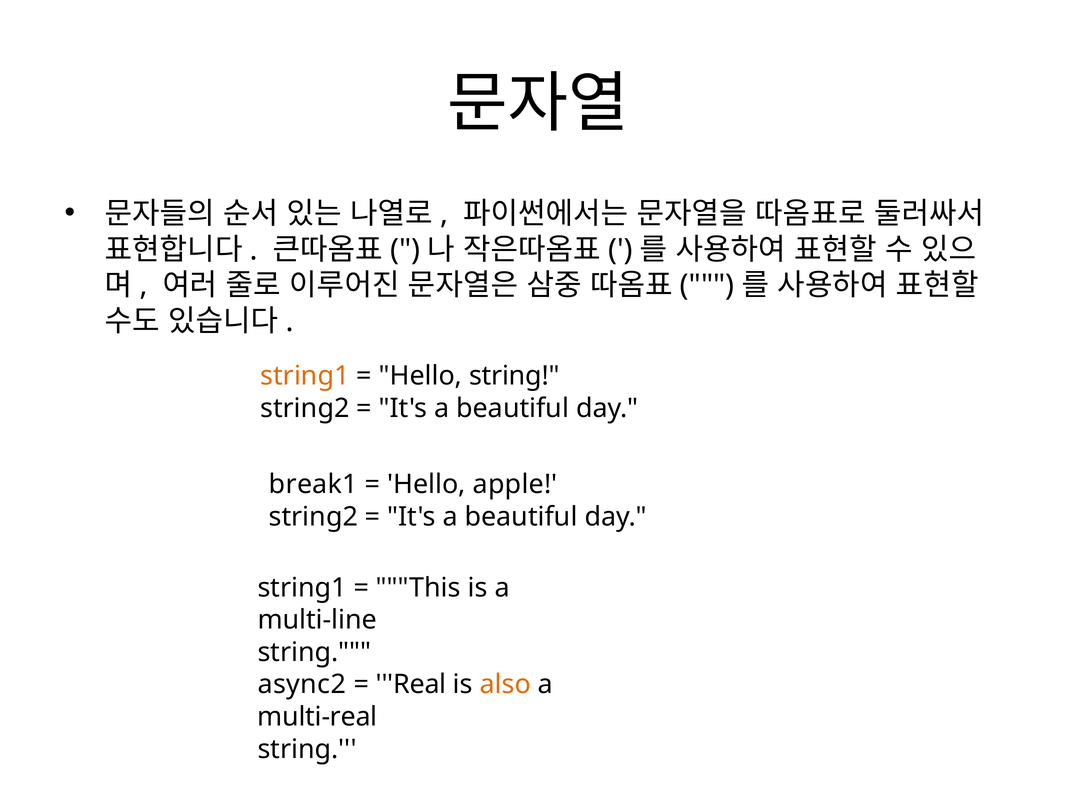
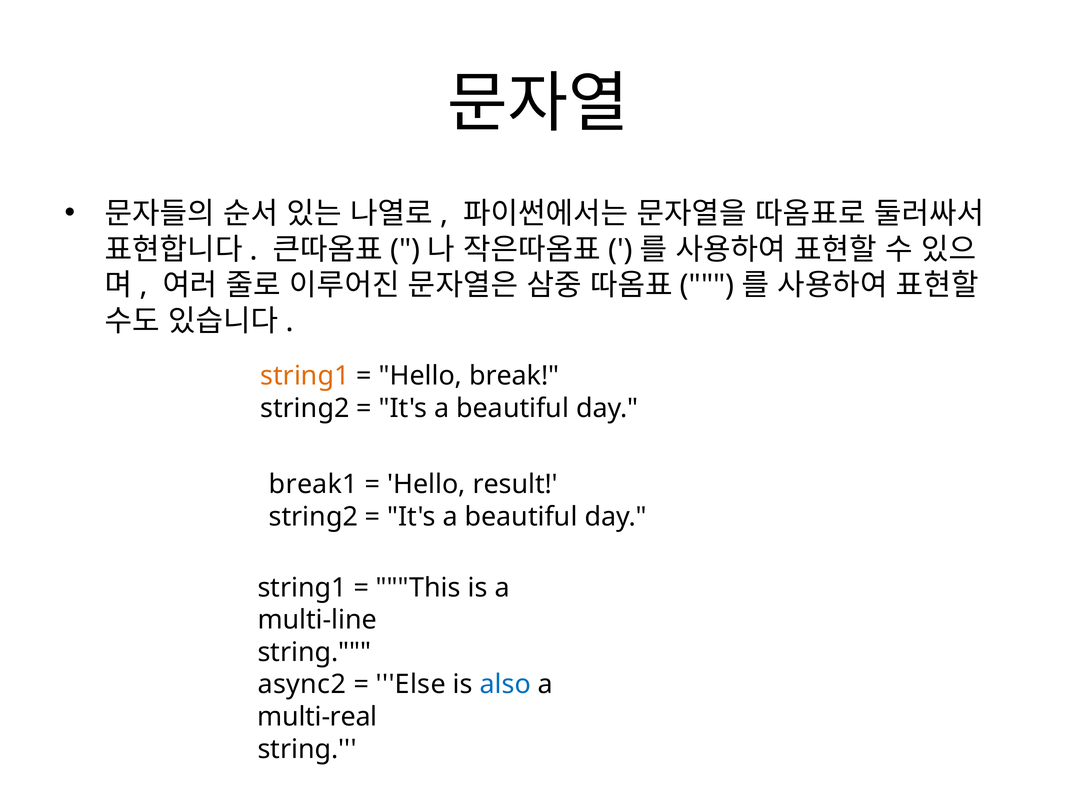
Hello string: string -> break (514, 376)
apple: apple -> result (515, 484)
Real: Real -> Else (411, 685)
also colour: orange -> blue (505, 685)
